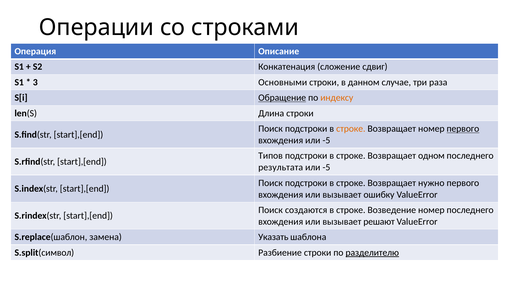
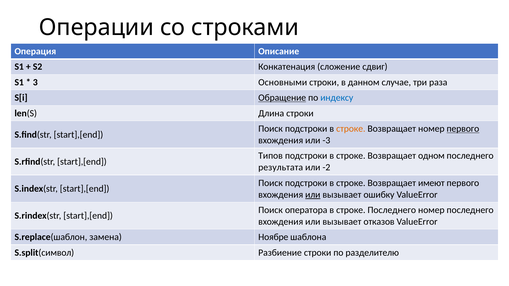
индексу colour: orange -> blue (337, 98)
вхождения или -5: -5 -> -3 (326, 140)
-5: -5 -> -2 (326, 168)
нужно: нужно -> имеют (431, 183)
или underline: none -> present (313, 195)
создаются: создаются -> оператора (306, 210)
строке Возведение: Возведение -> Последнего (392, 210)
решают: решают -> отказов (379, 222)
Указать: Указать -> Ноябре (273, 237)
разделителю underline: present -> none (372, 253)
